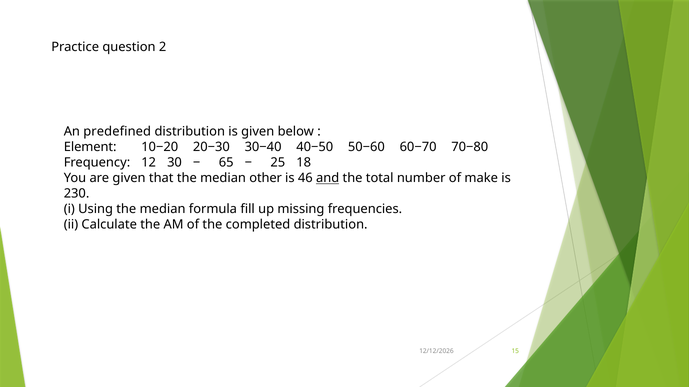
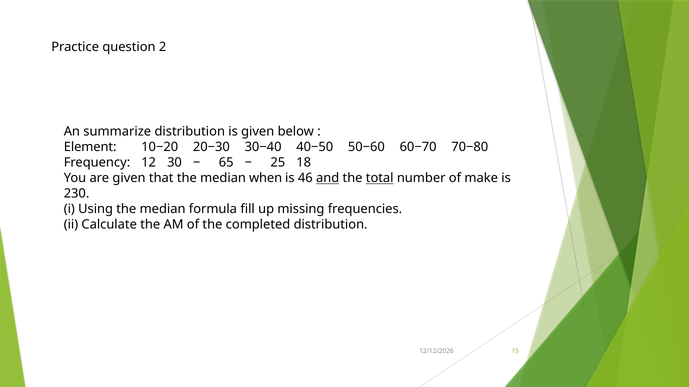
predefined: predefined -> summarize (117, 132)
other: other -> when (266, 178)
total underline: none -> present (380, 178)
